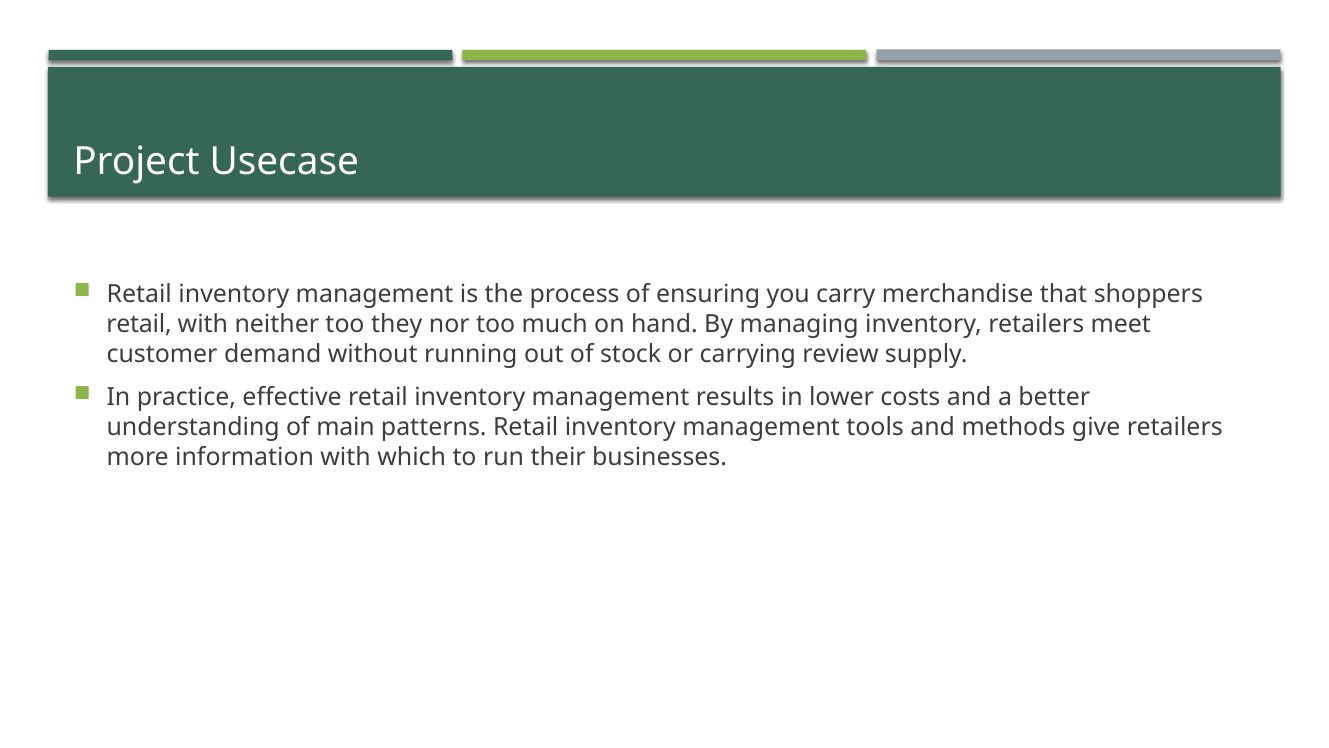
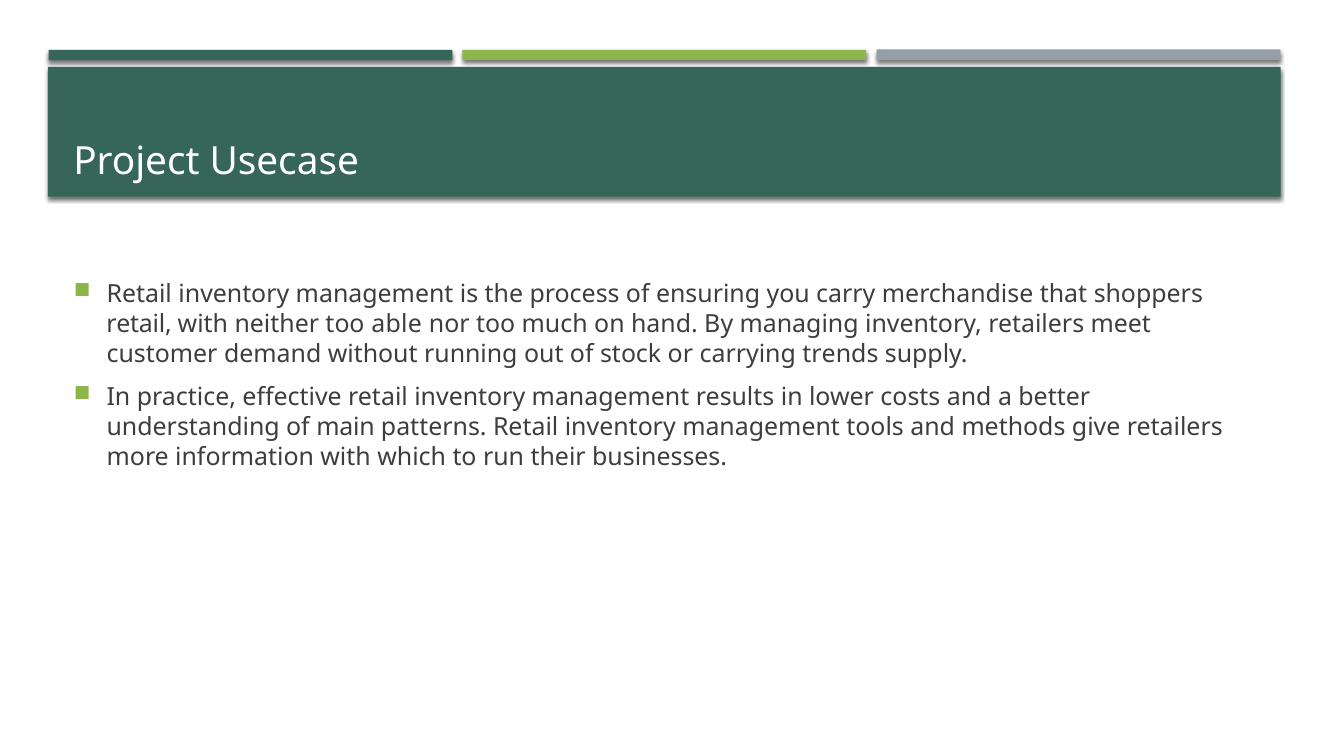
they: they -> able (397, 324)
review: review -> trends (840, 354)
